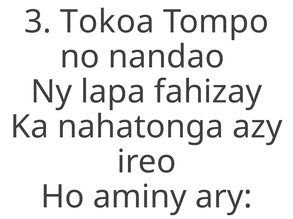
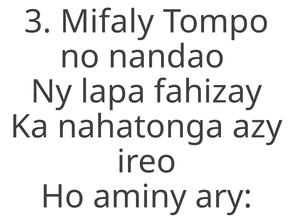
Tokoa: Tokoa -> Mifaly (107, 22)
